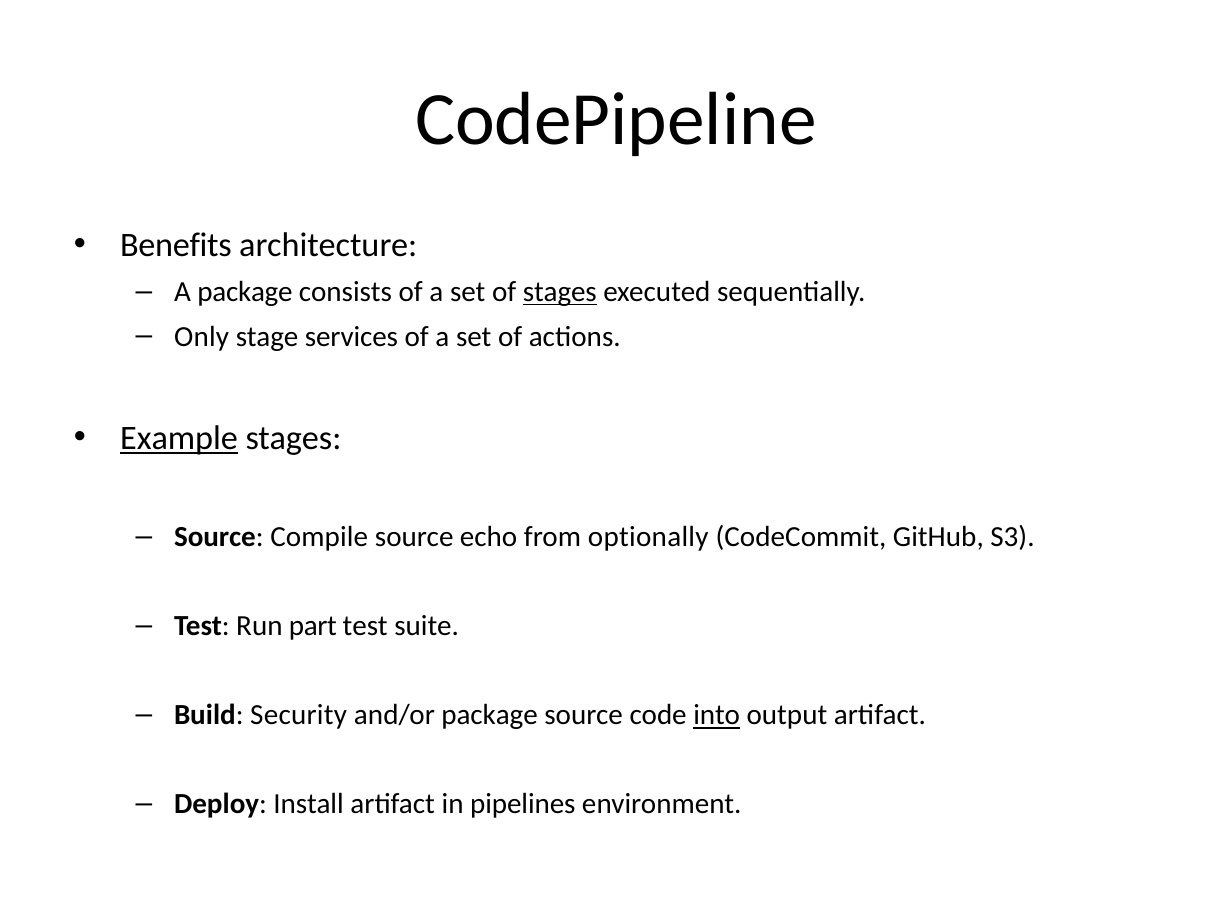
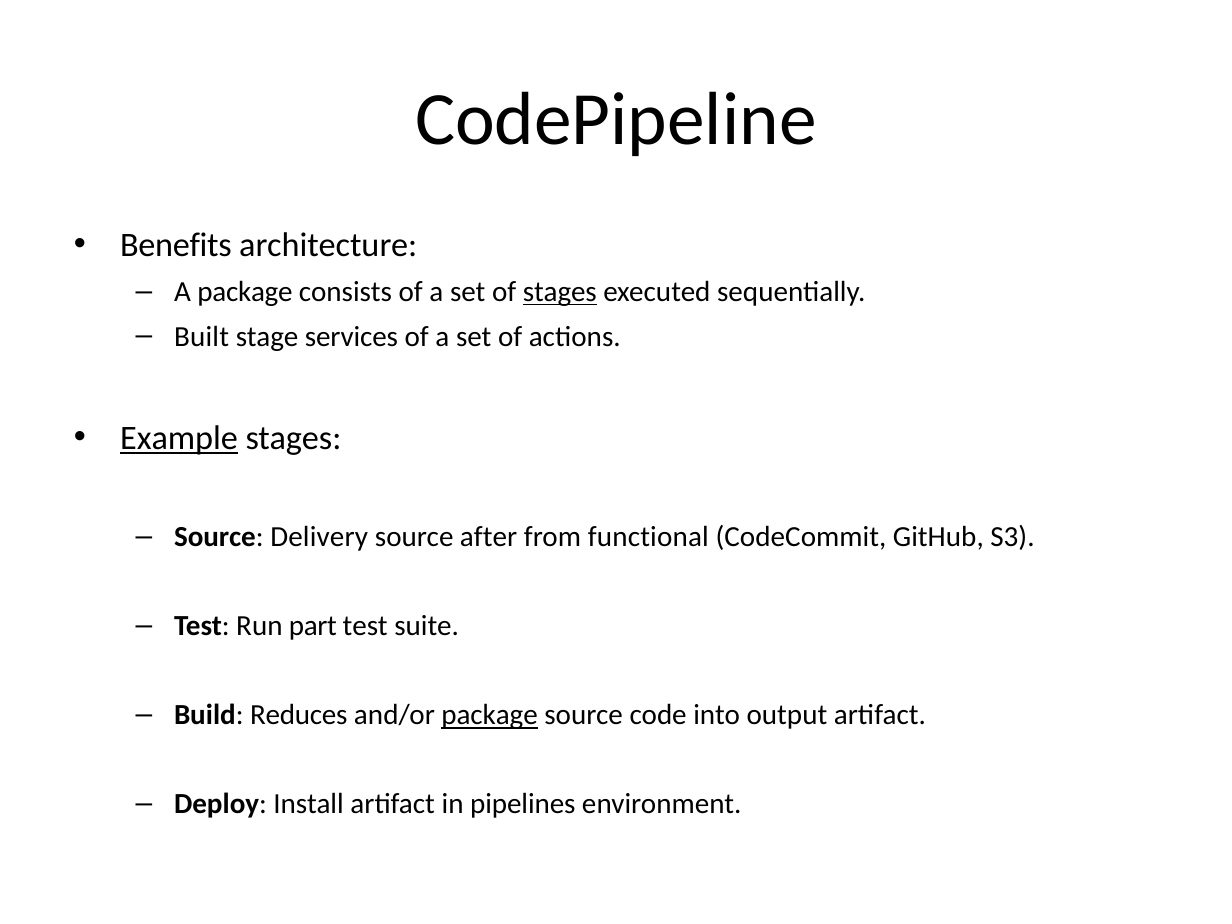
Only: Only -> Built (202, 336)
Compile: Compile -> Delivery (319, 537)
echo: echo -> after (489, 537)
optionally: optionally -> functional (648, 537)
Security: Security -> Reduces (299, 715)
package underline: none -> present (490, 715)
into underline: present -> none (717, 715)
